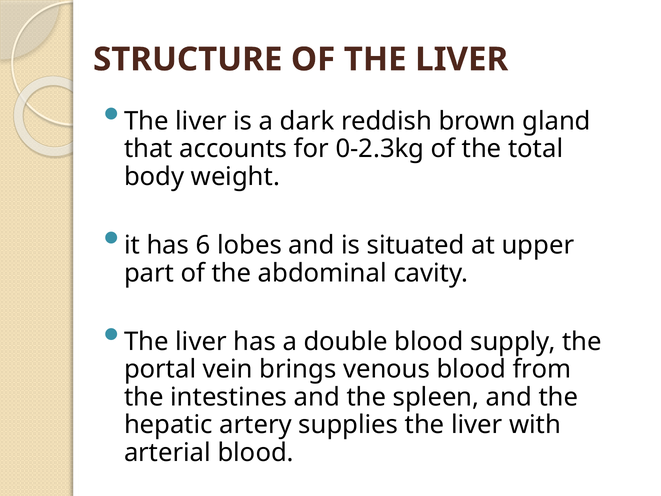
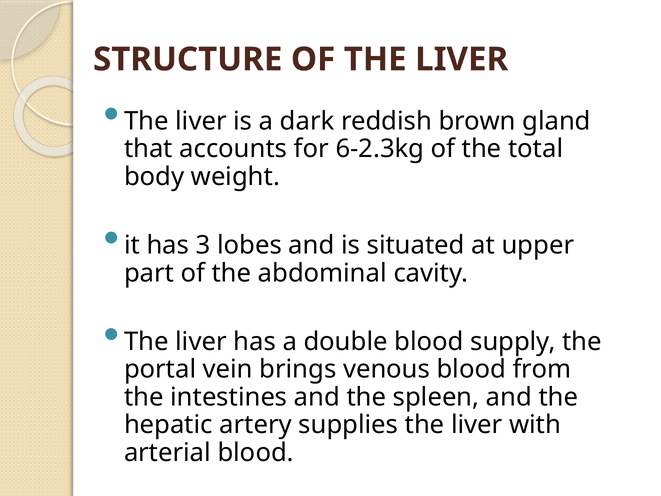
0-2.3kg: 0-2.3kg -> 6-2.3kg (380, 149)
6: 6 -> 3 (203, 245)
